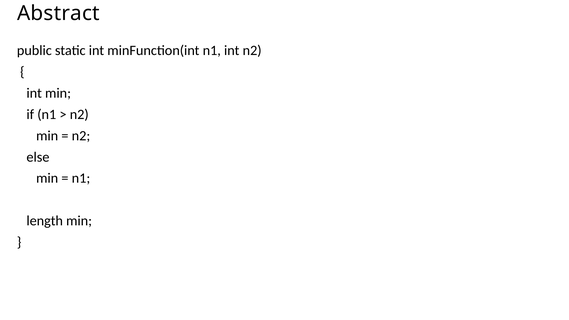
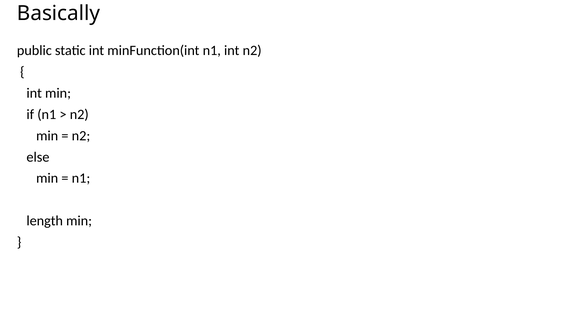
Abstract: Abstract -> Basically (59, 13)
